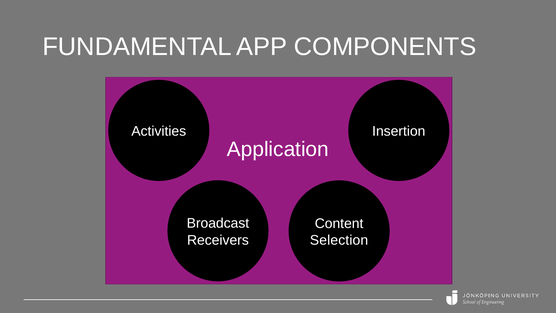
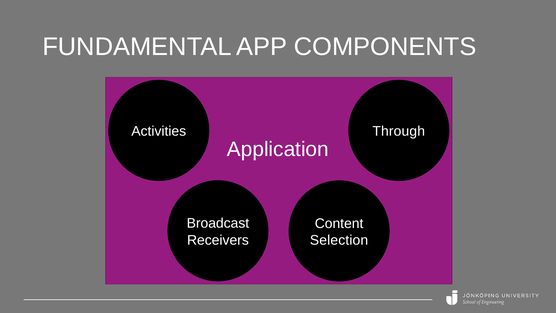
Insertion: Insertion -> Through (399, 131)
